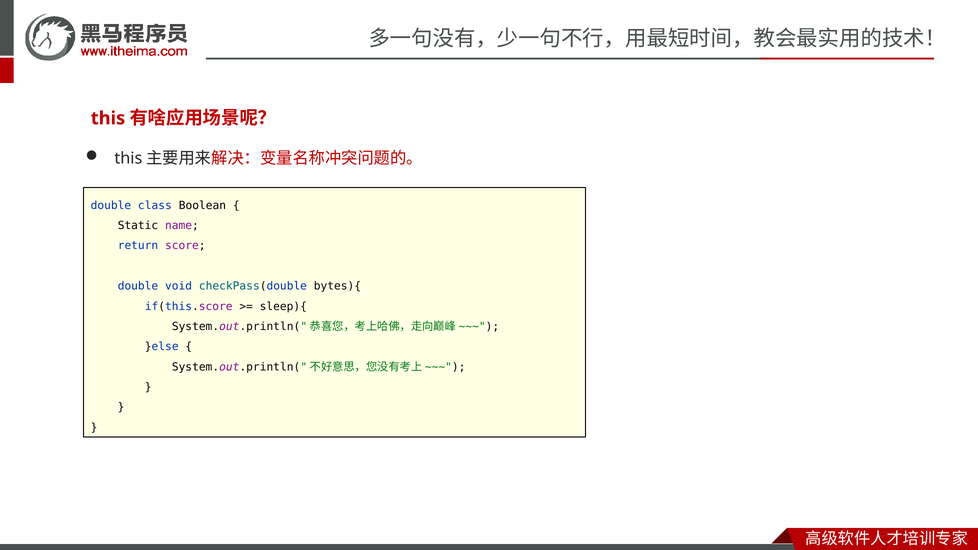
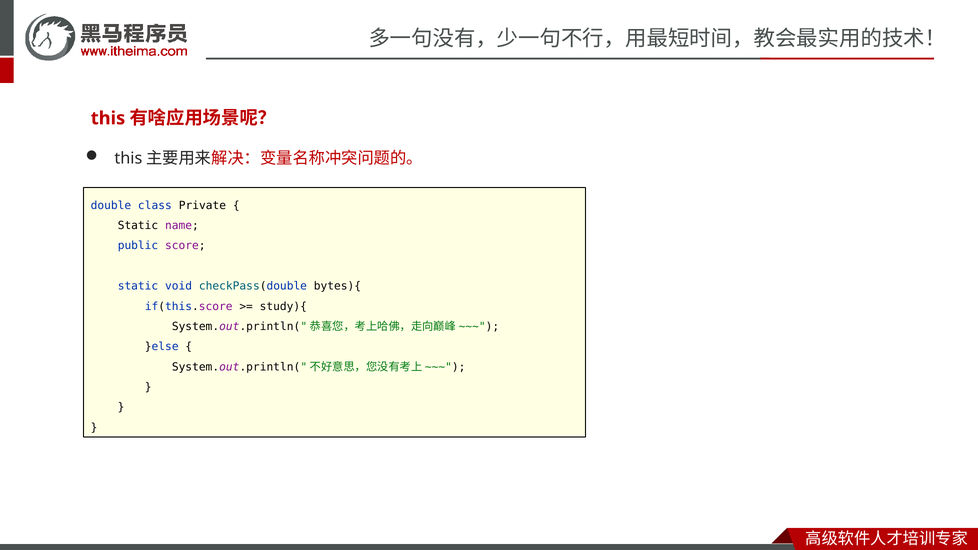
Boolean: Boolean -> Private (202, 205)
return: return -> public (138, 246)
double: double -> static (138, 286)
sleep){: sleep){ -> study){ (283, 306)
